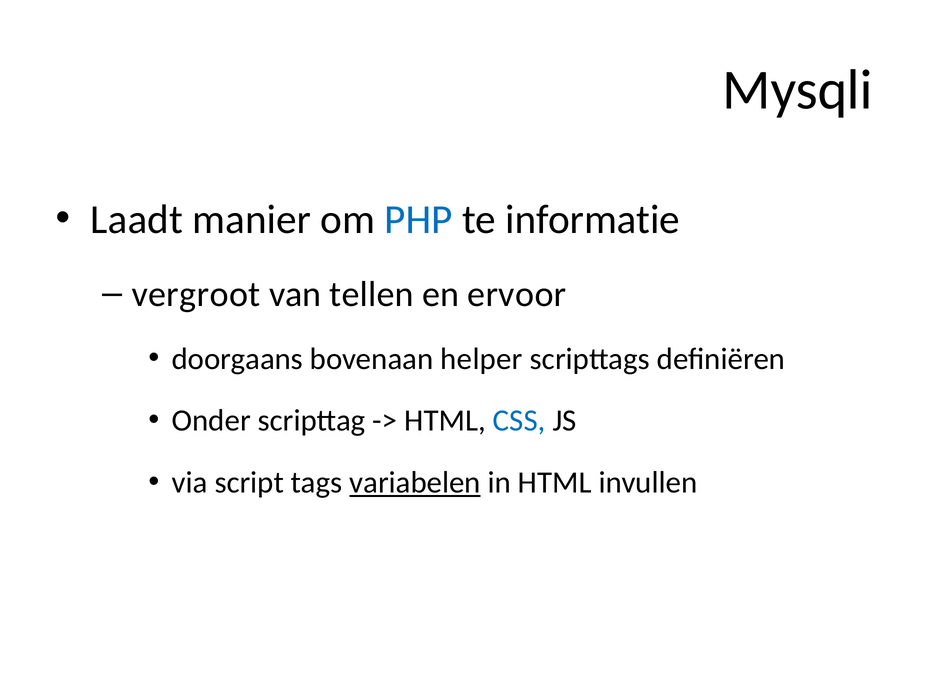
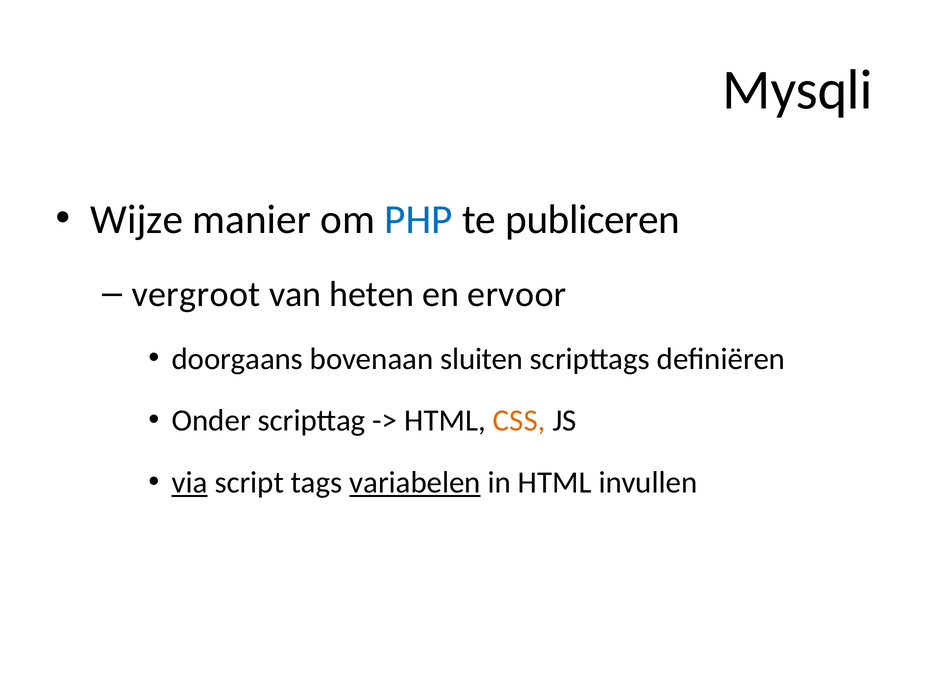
Laadt: Laadt -> Wijze (137, 219)
informatie: informatie -> publiceren (593, 219)
tellen: tellen -> heten (372, 294)
helper: helper -> sluiten (482, 359)
CSS colour: blue -> orange (519, 421)
via underline: none -> present (190, 483)
